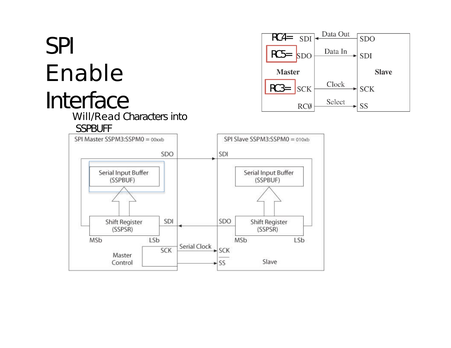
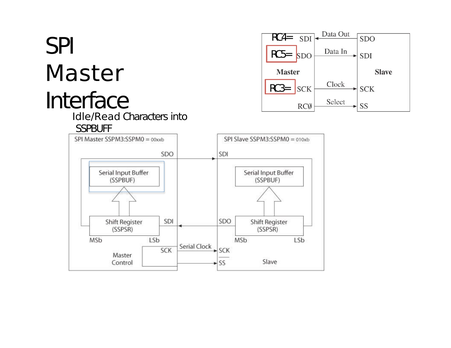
Enable: Enable -> Master (84, 74)
Will/Read: Will/Read -> Idle/Read (96, 117)
